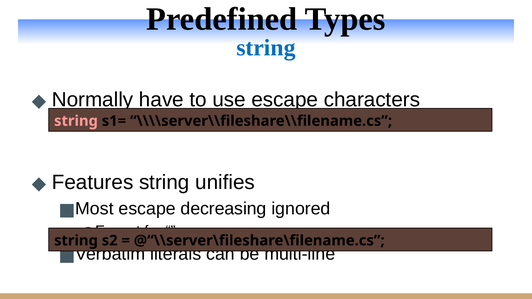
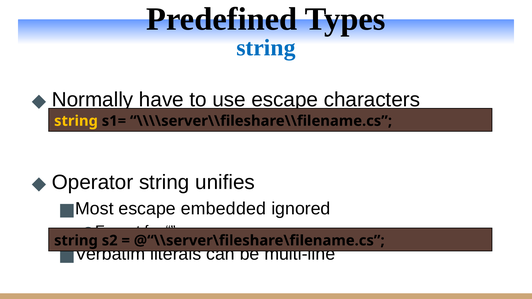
string colour: pink -> yellow (76, 121)
Features: Features -> Operator (93, 182)
decreasing: decreasing -> embedded (223, 209)
